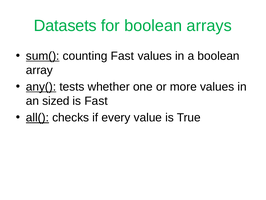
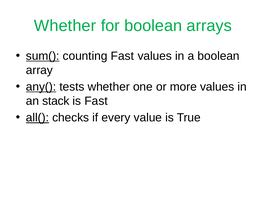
Datasets: Datasets -> Whether (65, 26)
sized: sized -> stack (56, 101)
